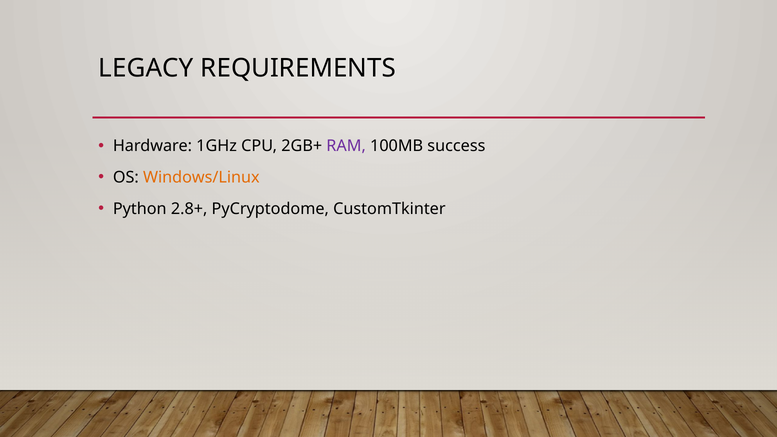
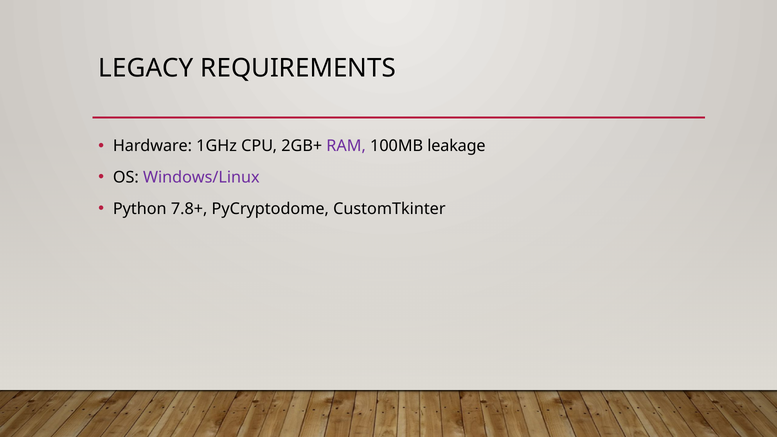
success: success -> leakage (456, 146)
Windows/Linux colour: orange -> purple (201, 178)
2.8+: 2.8+ -> 7.8+ (189, 209)
